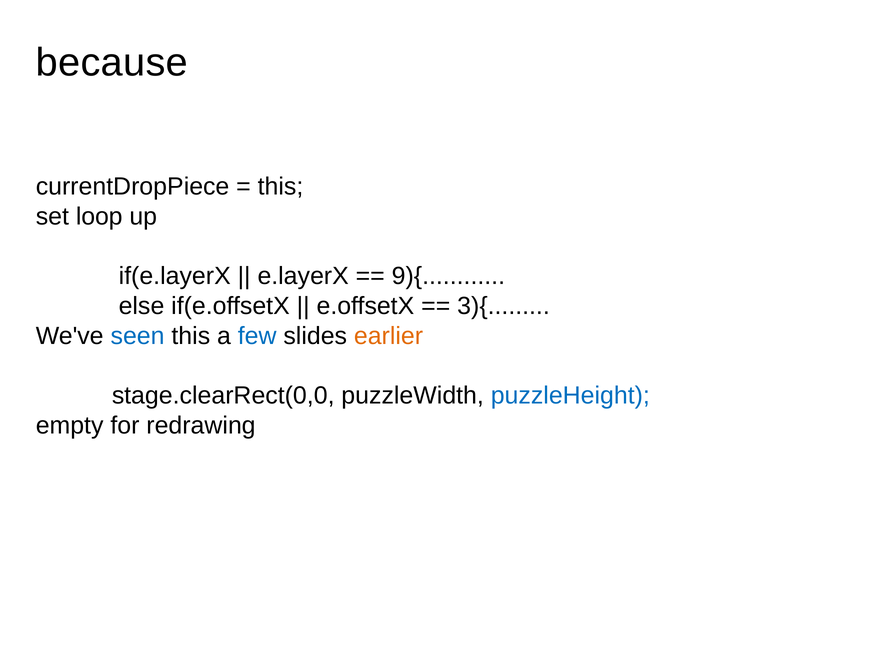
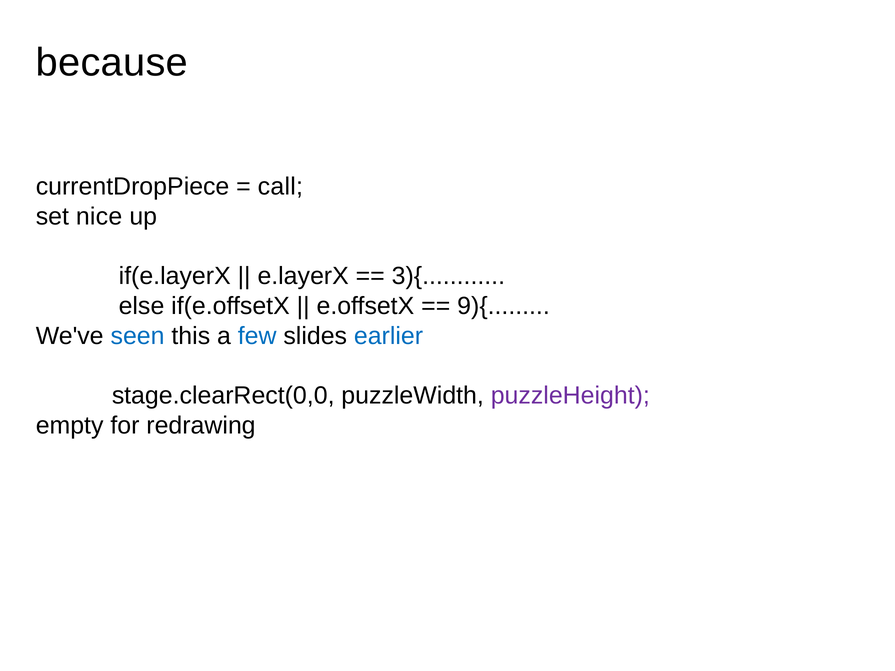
this: this -> call (280, 187)
loop: loop -> nice (99, 217)
9){: 9){ -> 3){ (448, 276)
3){: 3){ -> 9){ (504, 306)
earlier colour: orange -> blue (389, 336)
puzzleHeight colour: blue -> purple (570, 396)
